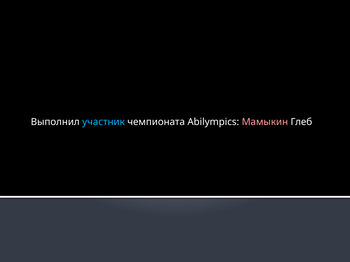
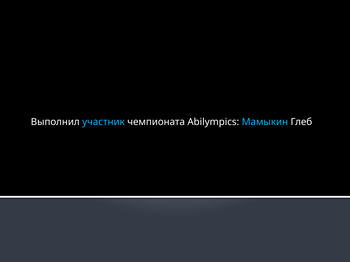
Мамыкин colour: pink -> light blue (265, 122)
